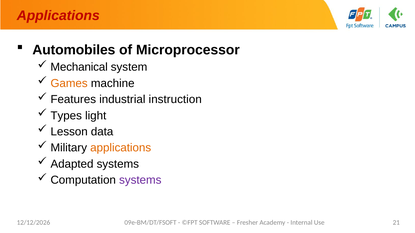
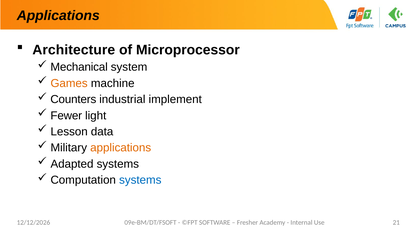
Applications colour: red -> black (58, 16)
Automobiles: Automobiles -> Architecture (74, 50)
Features: Features -> Counters (73, 100)
instruction: instruction -> implement (175, 100)
Types: Types -> Fewer (66, 116)
systems colour: purple -> blue (140, 180)
